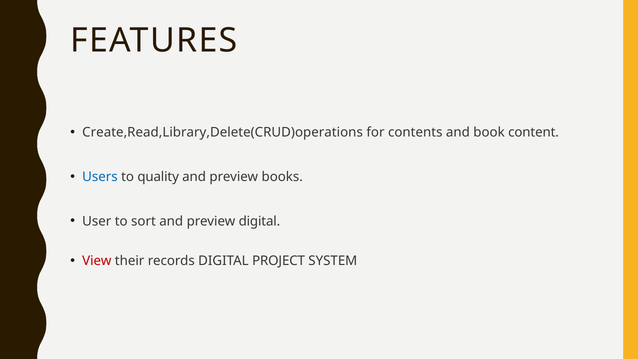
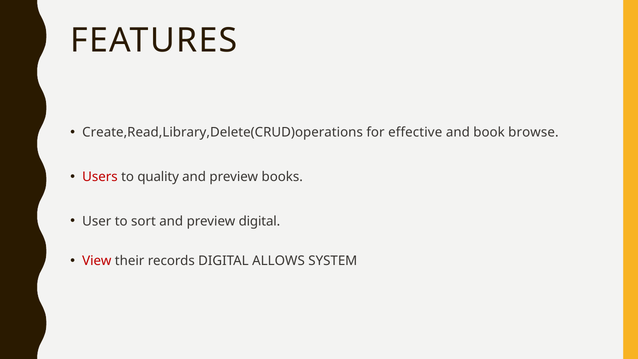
contents: contents -> effective (415, 133)
content: content -> browse (533, 133)
Users colour: blue -> red (100, 177)
PROJECT: PROJECT -> ALLOWS (278, 261)
